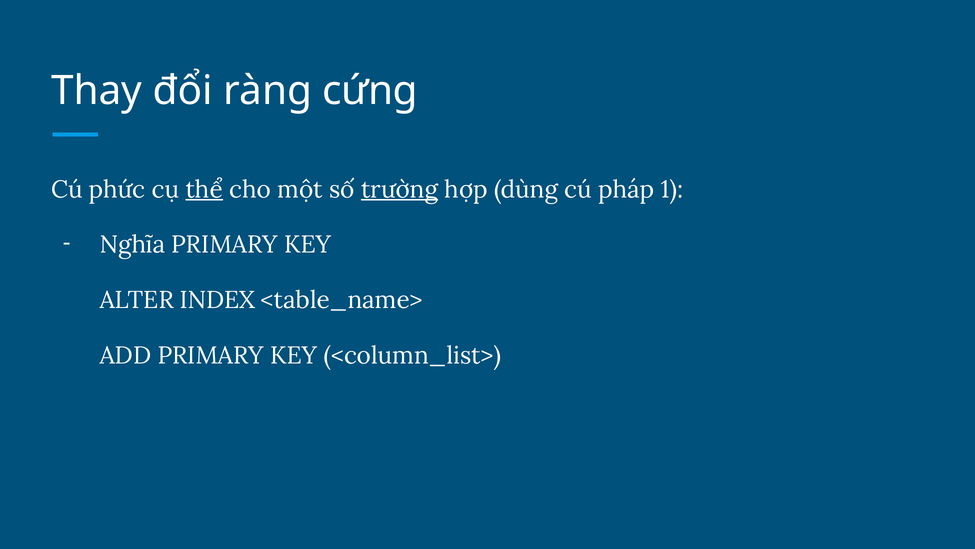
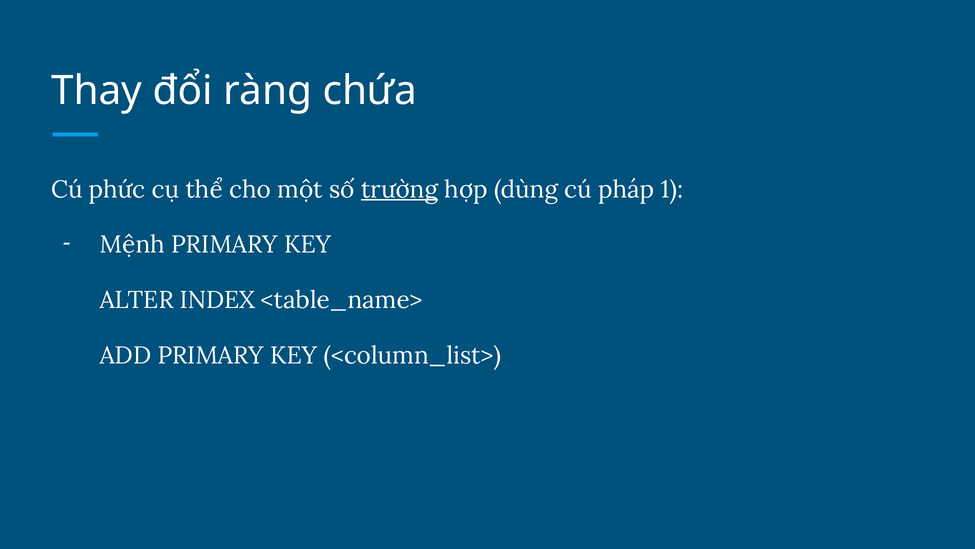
cứng: cứng -> chứa (370, 91)
thể underline: present -> none (204, 189)
Nghĩa: Nghĩa -> Mệnh (132, 245)
